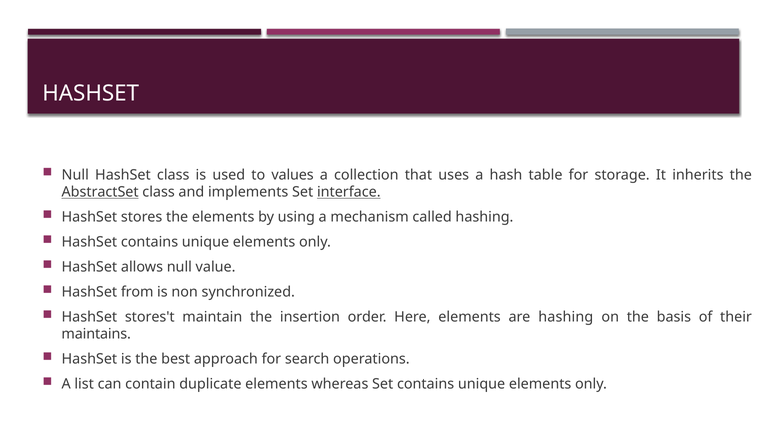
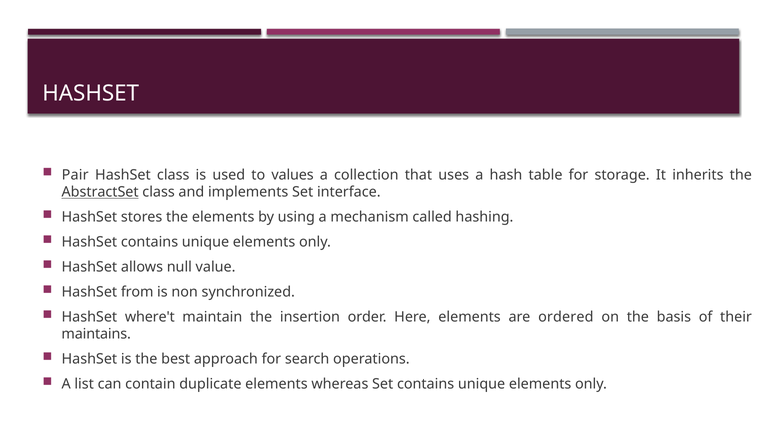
Null: Null -> Pair (75, 175)
interface underline: present -> none (349, 192)
stores't: stores't -> where't (150, 317)
are hashing: hashing -> ordered (566, 317)
